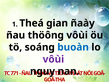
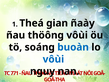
vôùi colour: purple -> blue (53, 59)
